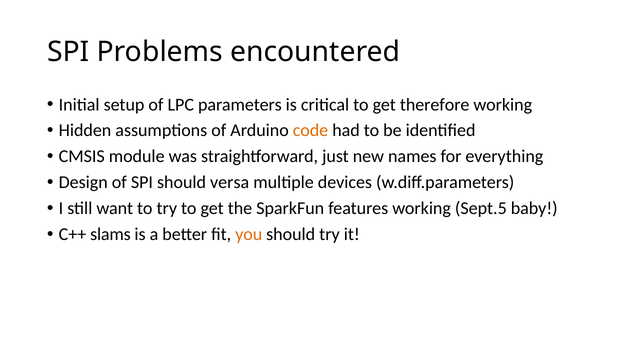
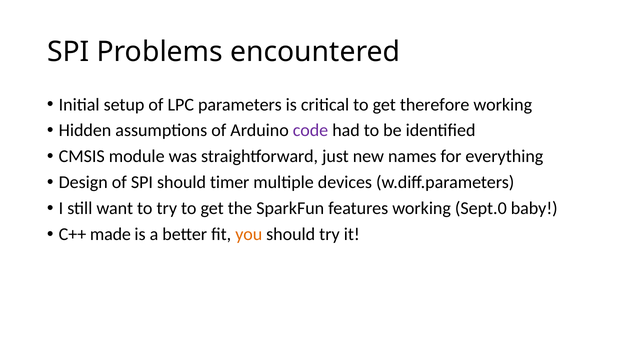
code colour: orange -> purple (310, 130)
versa: versa -> timer (230, 182)
Sept.5: Sept.5 -> Sept.0 (481, 208)
slams: slams -> made (110, 234)
